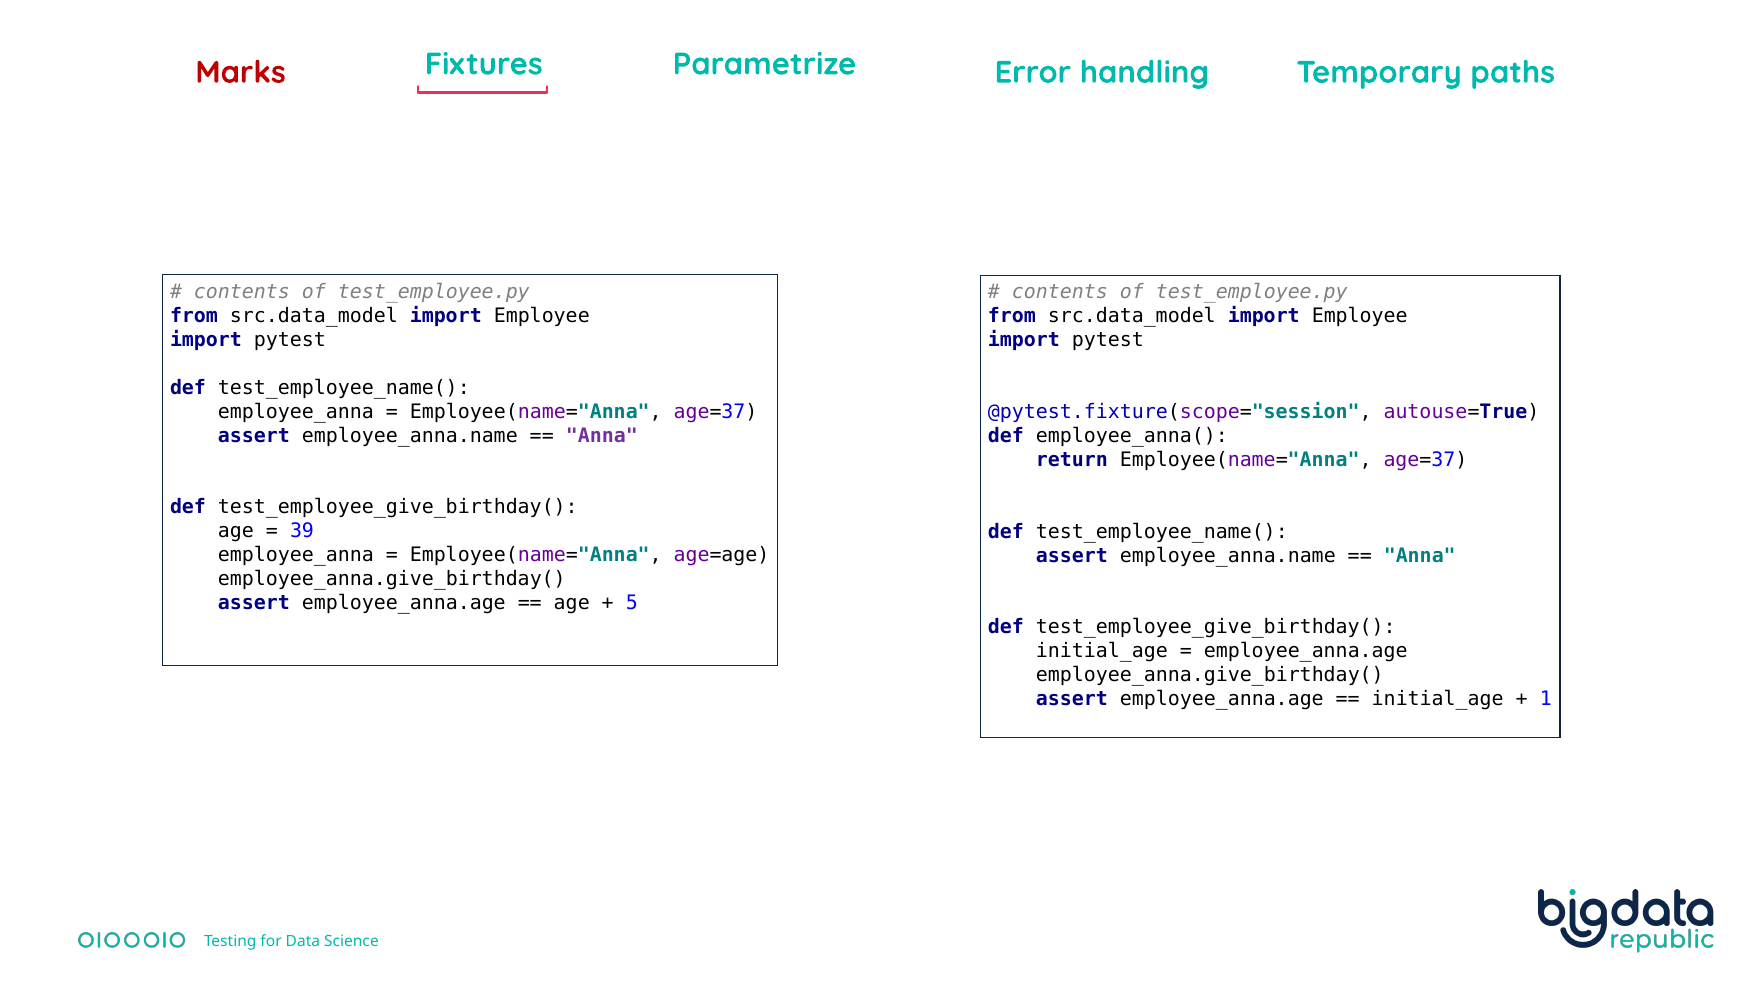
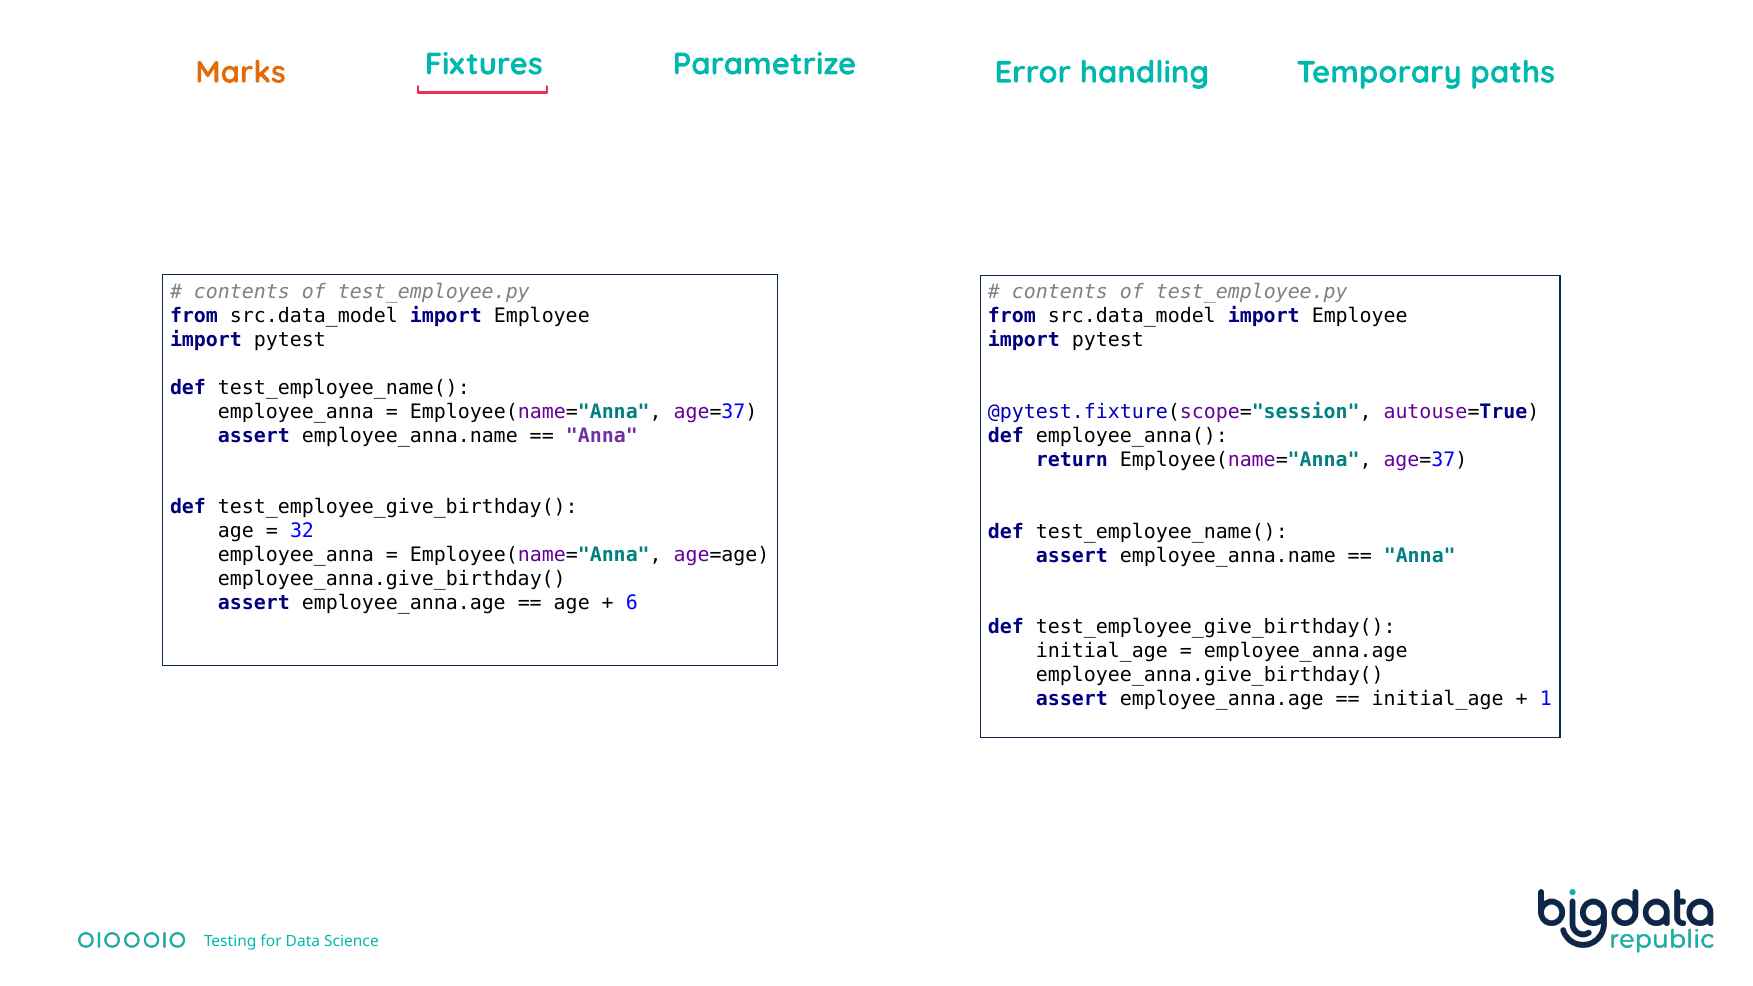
Marks colour: red -> orange (241, 72)
39: 39 -> 32 (302, 531)
5: 5 -> 6 (632, 603)
